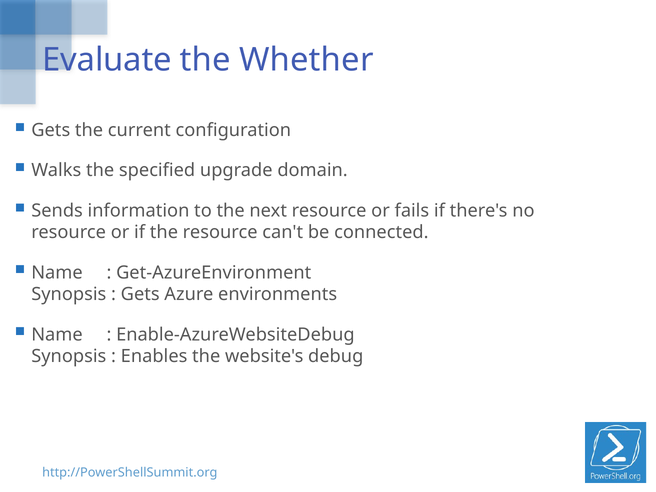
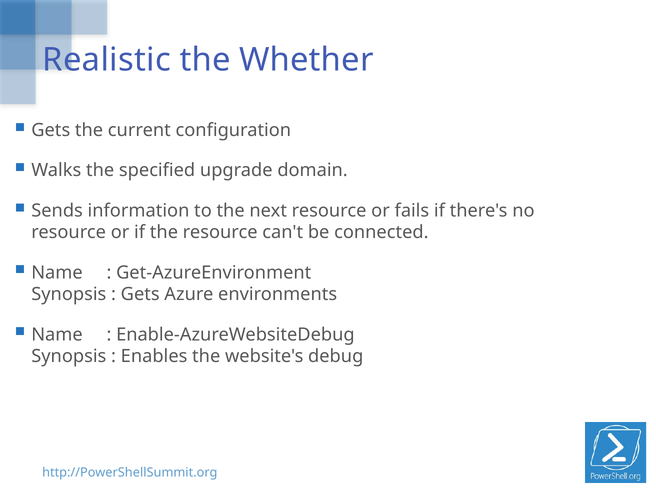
Evaluate: Evaluate -> Realistic (107, 60)
